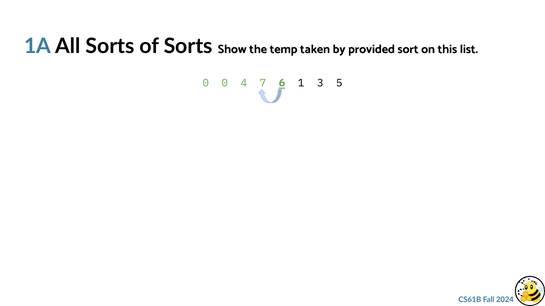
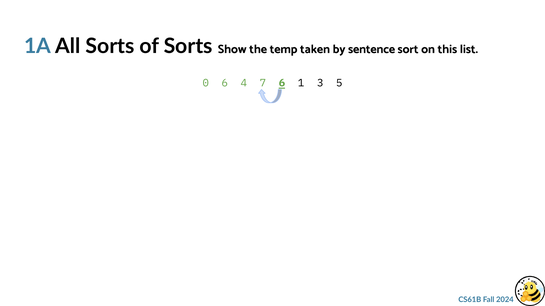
provided: provided -> sentence (372, 49)
0 0: 0 -> 6 (225, 83)
